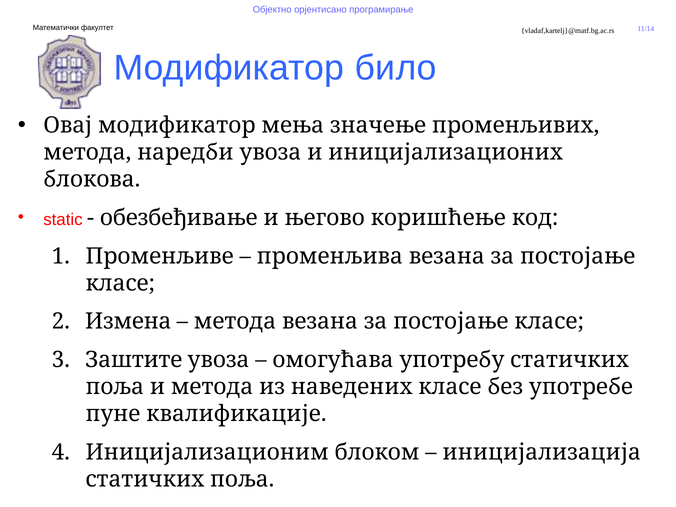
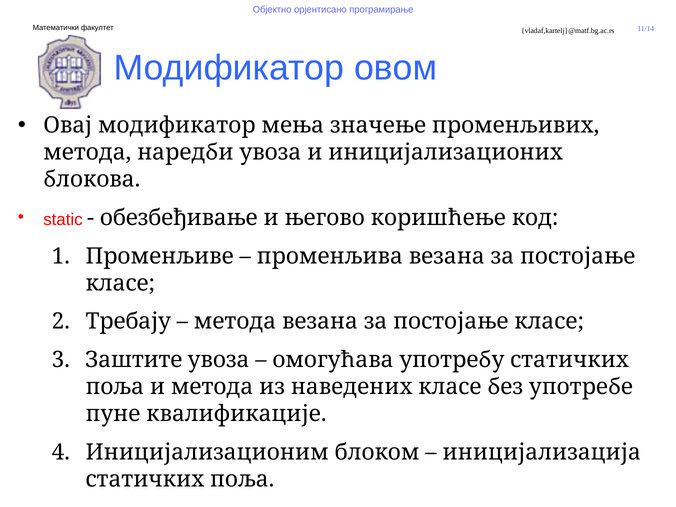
било: било -> овом (396, 68)
Измена: Измена -> Требају (128, 321)
